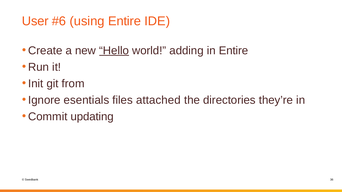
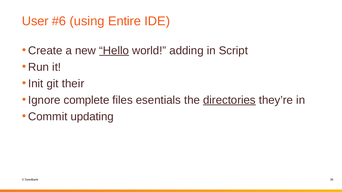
in Entire: Entire -> Script (233, 51)
from: from -> their (73, 84)
esentials: esentials -> complete (87, 100)
attached: attached -> esentials (158, 100)
directories underline: none -> present (229, 100)
